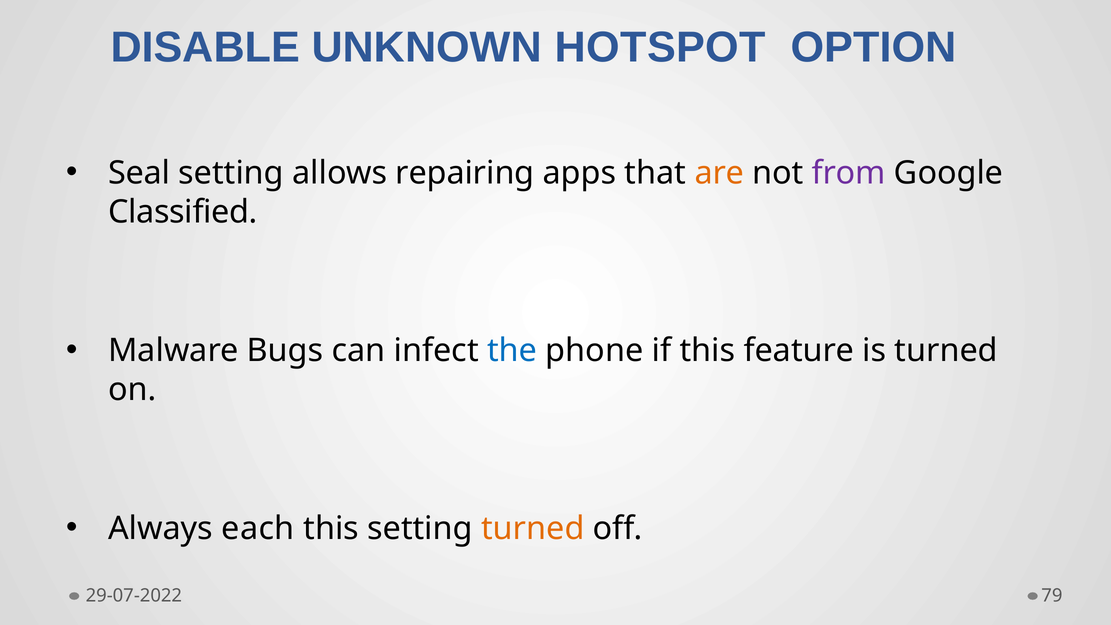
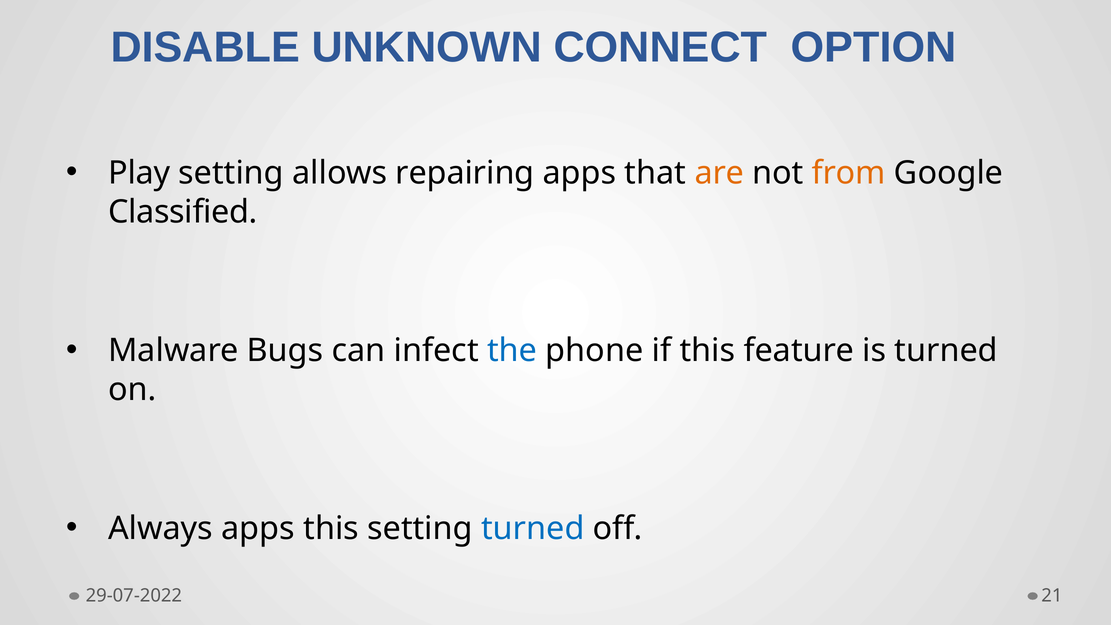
HOTSPOT: HOTSPOT -> CONNECT (660, 48)
Seal: Seal -> Play (139, 173)
from colour: purple -> orange (849, 173)
Always each: each -> apps (258, 528)
turned colour: orange -> blue (533, 528)
79: 79 -> 21 (1052, 596)
